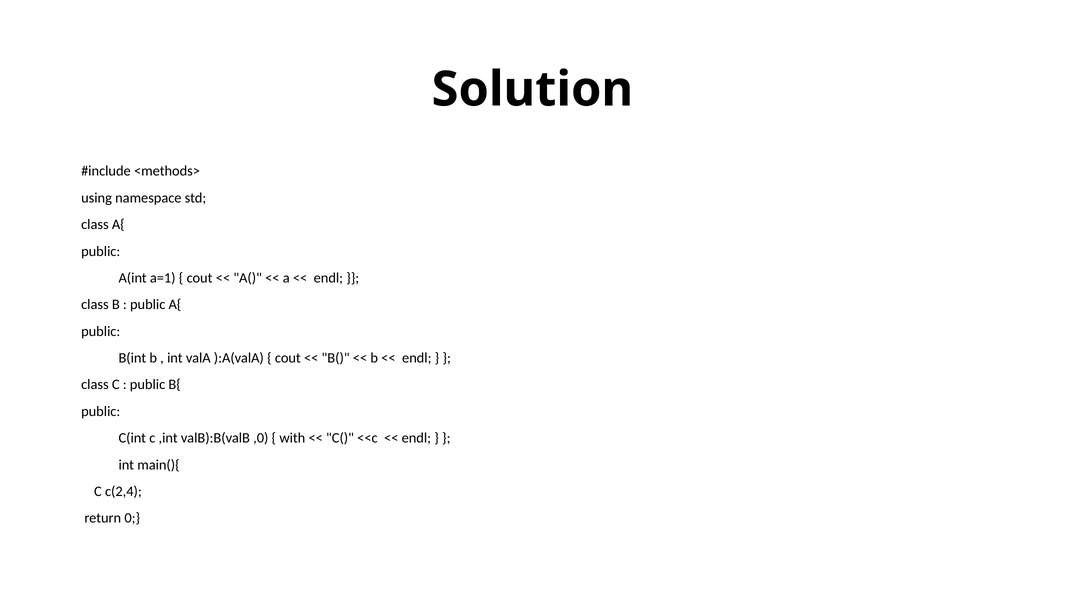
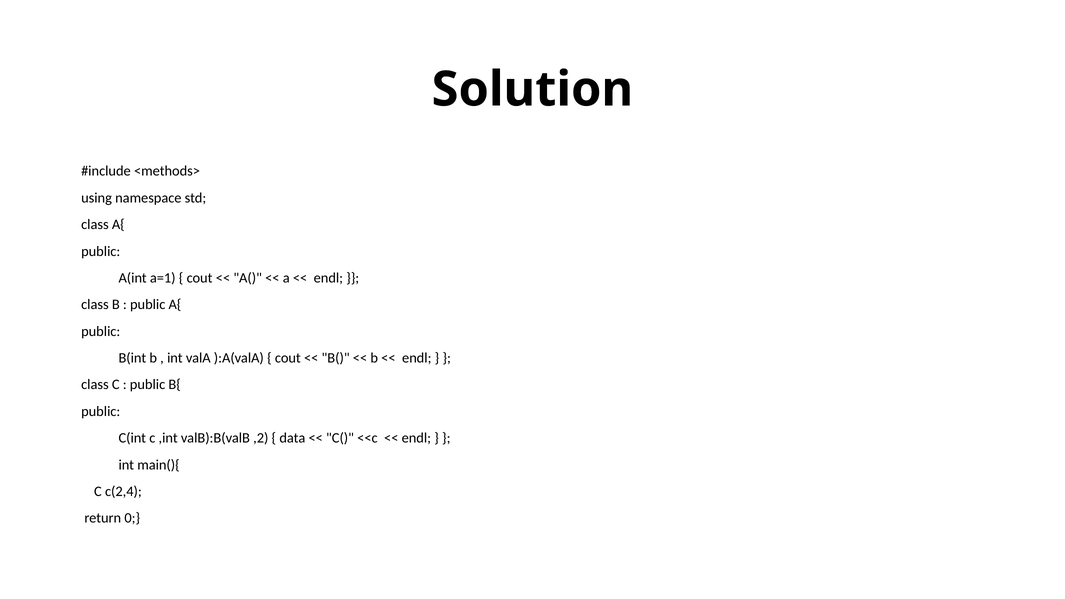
,0: ,0 -> ,2 (261, 438)
with: with -> data (292, 438)
